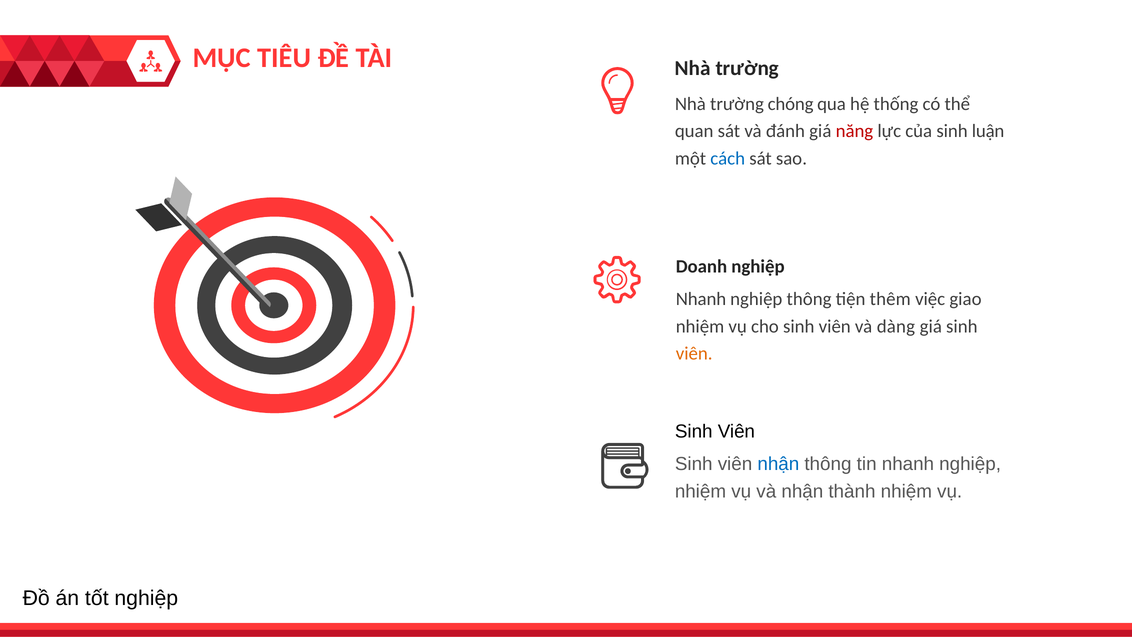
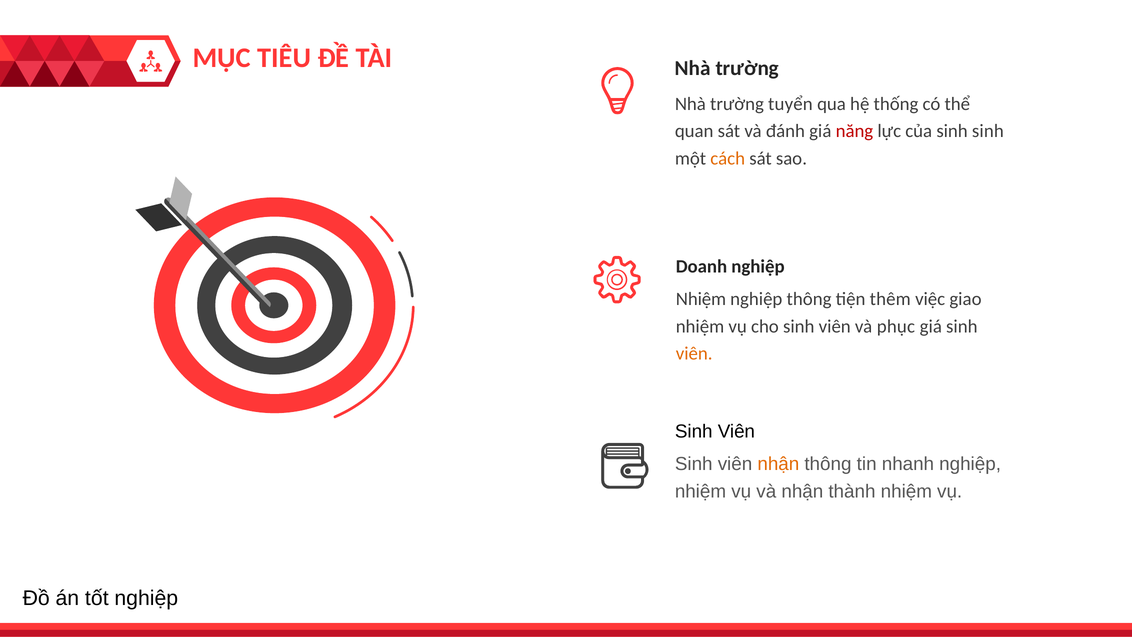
chóng: chóng -> tuyển (790, 104)
sinh luận: luận -> sinh (988, 131)
cách colour: blue -> orange (728, 158)
Nhanh: Nhanh -> Nhiệm (701, 299)
dàng: dàng -> phục (896, 326)
nhận colour: blue -> orange (778, 464)
